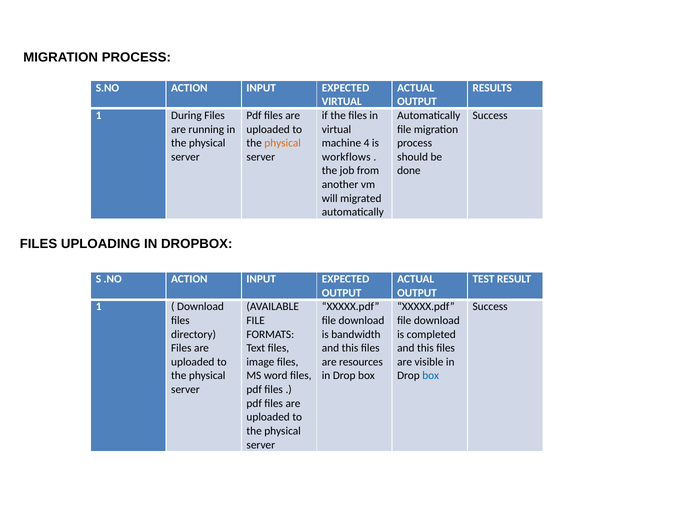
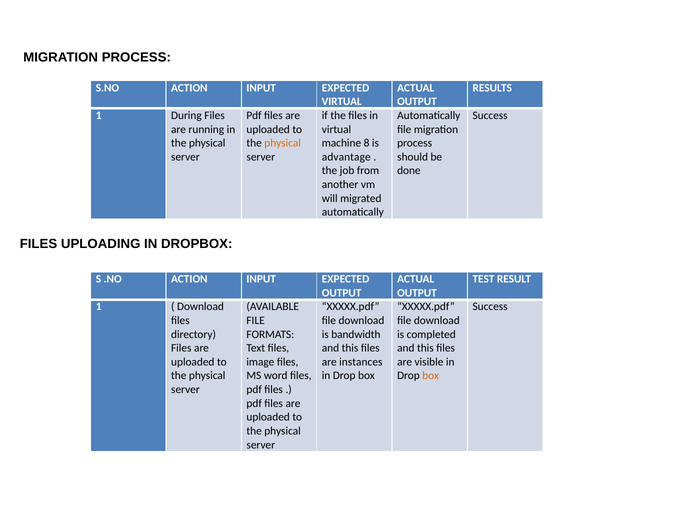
4: 4 -> 8 (367, 143)
workflows: workflows -> advantage (346, 157)
resources: resources -> instances (361, 362)
box colour: blue -> orange (431, 376)
